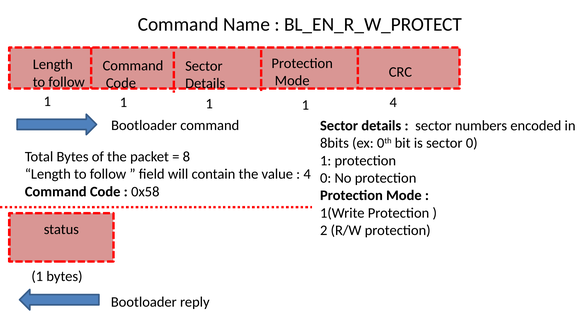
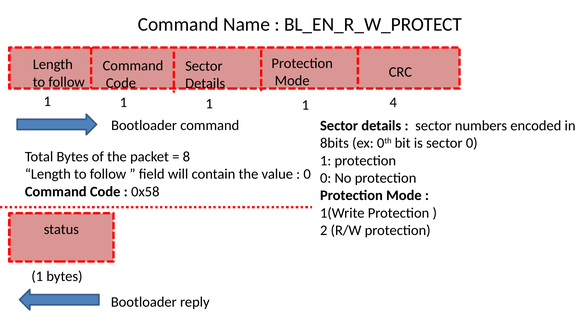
4: 4 -> 0 (307, 174)
